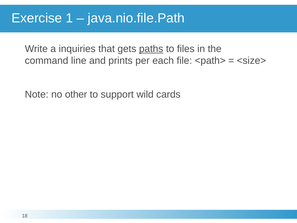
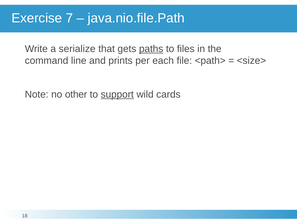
1: 1 -> 7 (69, 18)
inquiries: inquiries -> serialize (77, 49)
support underline: none -> present (117, 94)
